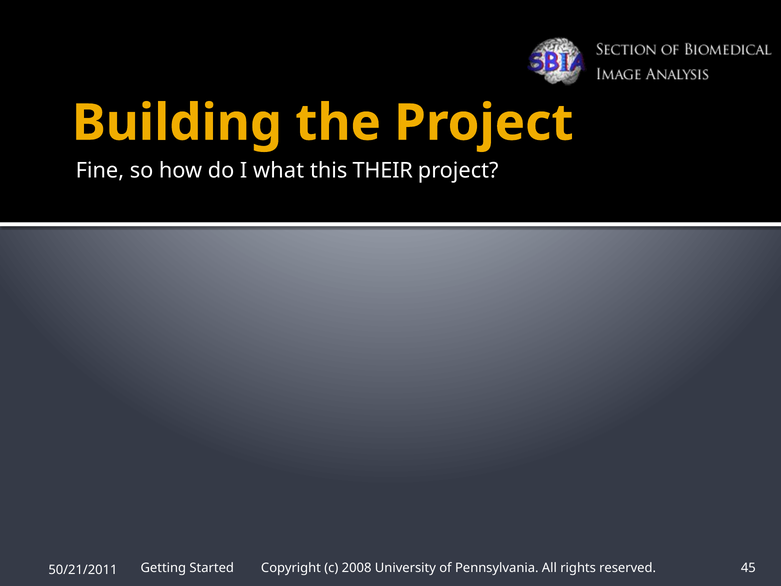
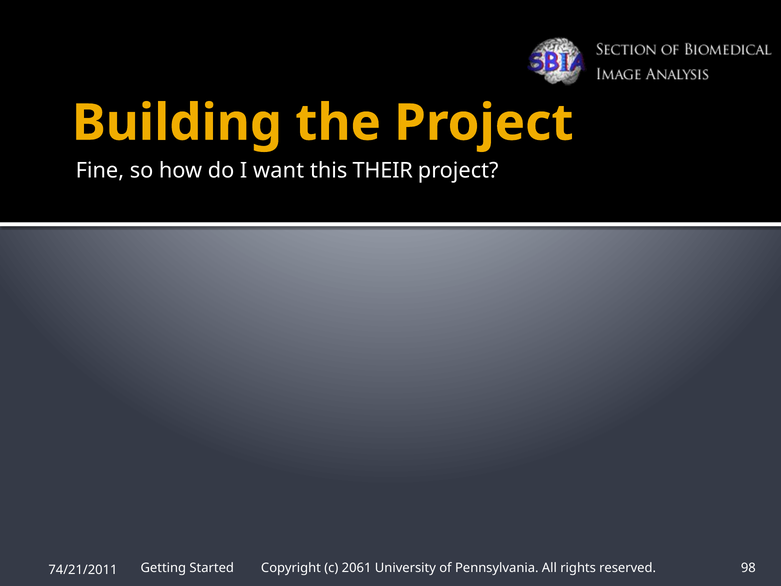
what: what -> want (279, 171)
2008: 2008 -> 2061 (357, 568)
45: 45 -> 98 (748, 568)
50/21/2011: 50/21/2011 -> 74/21/2011 (83, 570)
